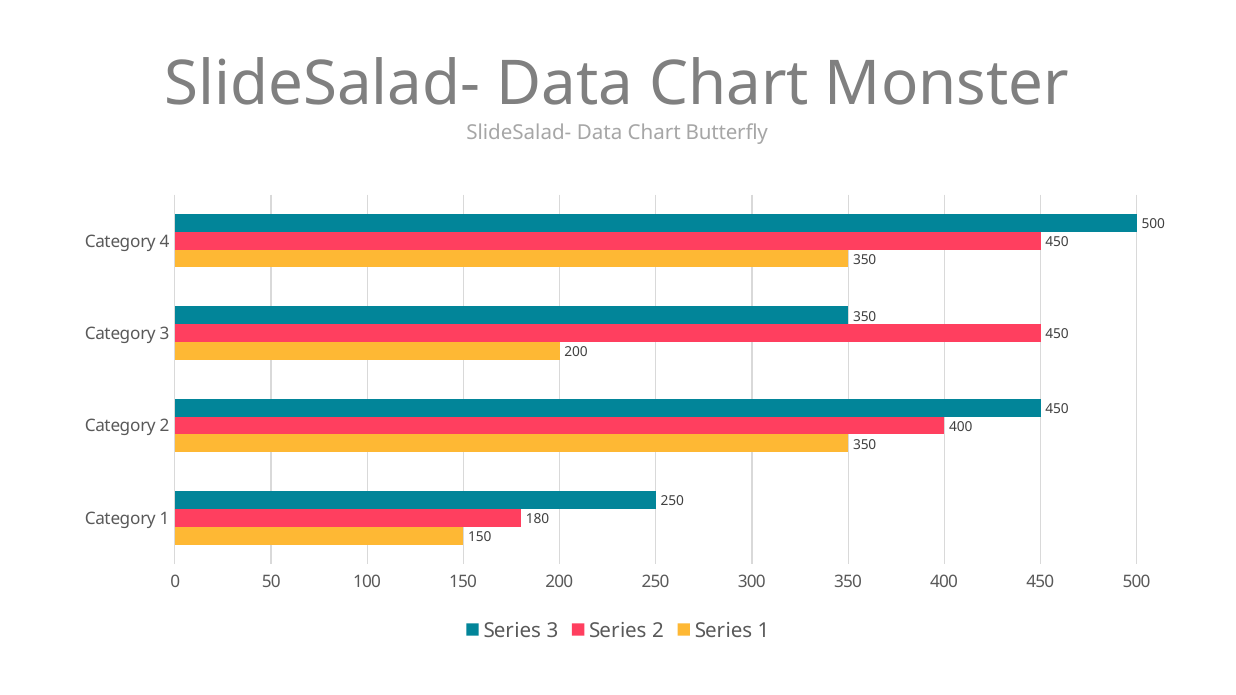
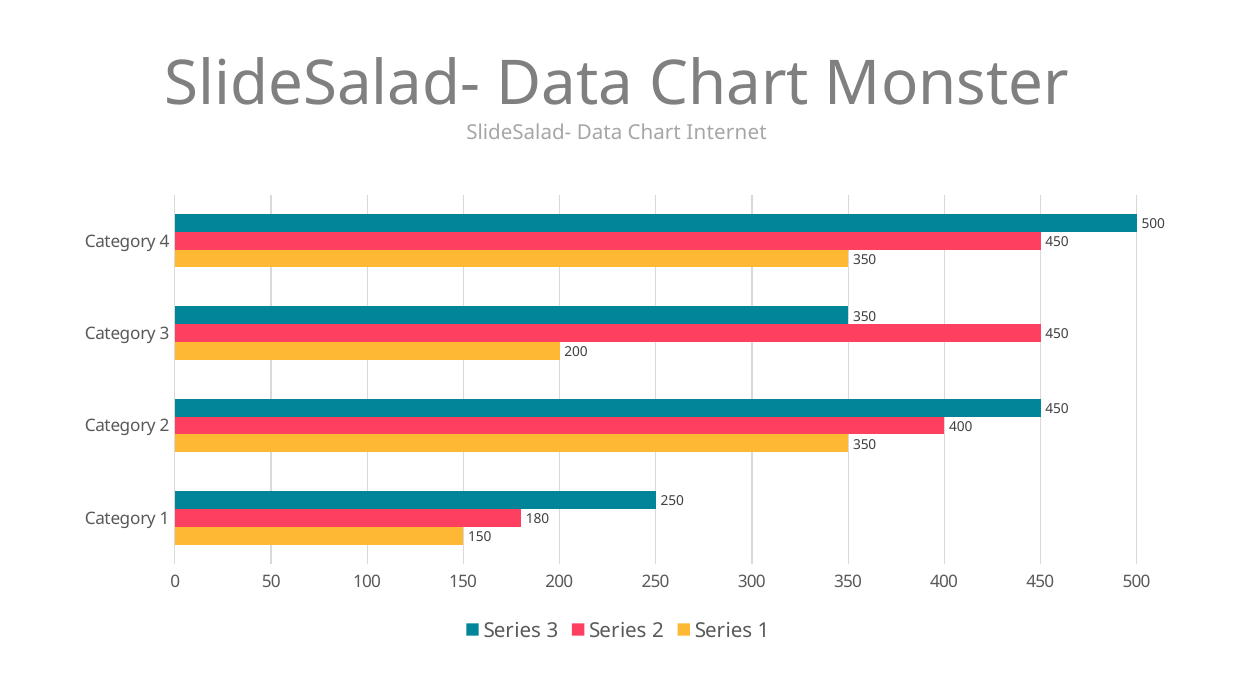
Butterfly: Butterfly -> Internet (727, 133)
